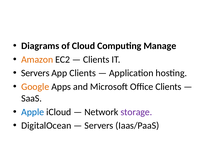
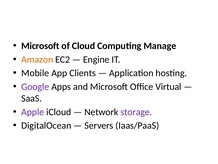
Diagrams: Diagrams -> Microsoft (40, 46)
Clients: Clients -> Engine (96, 59)
Servers: Servers -> Mobile (35, 73)
Google colour: orange -> purple (35, 86)
Office Clients: Clients -> Virtual (168, 86)
Apple colour: blue -> purple (33, 112)
